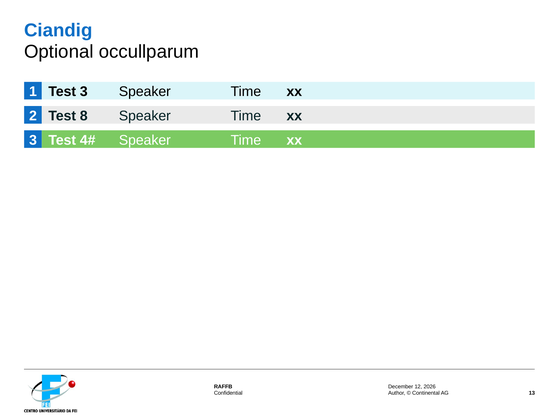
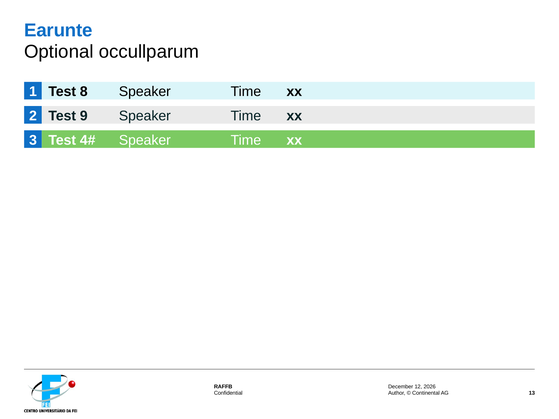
Ciandig: Ciandig -> Earunte (58, 30)
Test 3: 3 -> 8 (84, 92)
8: 8 -> 9 (84, 116)
